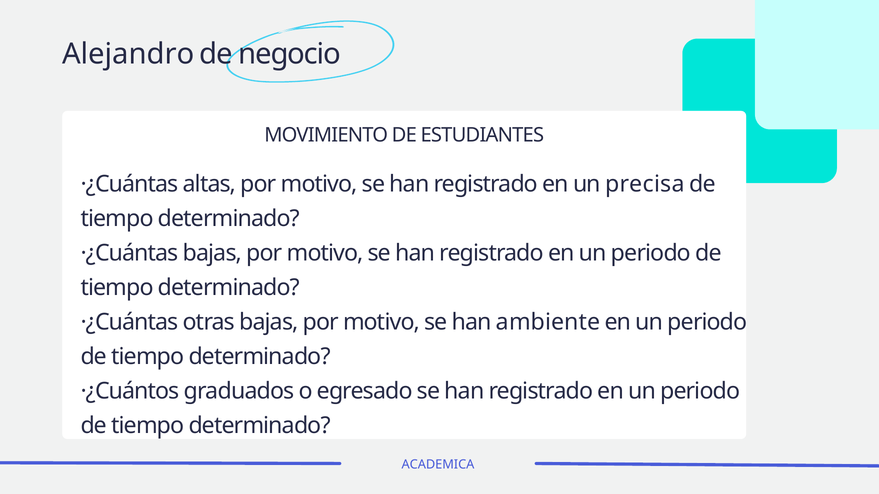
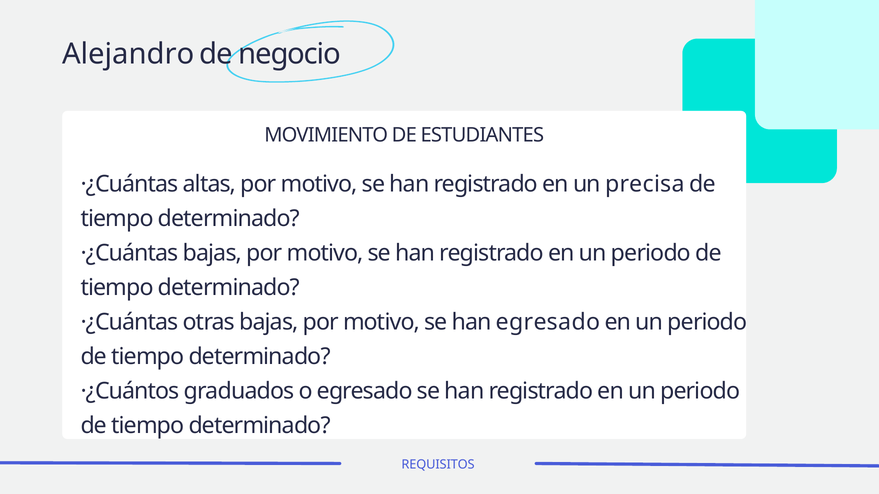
han ambiente: ambiente -> egresado (548, 322)
ACADEMICA: ACADEMICA -> REQUISITOS (438, 465)
